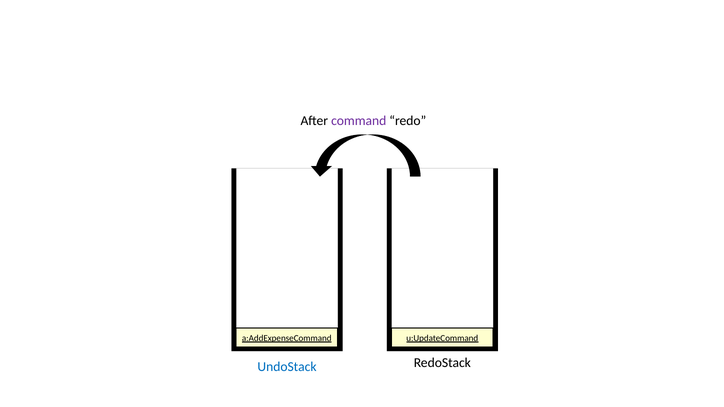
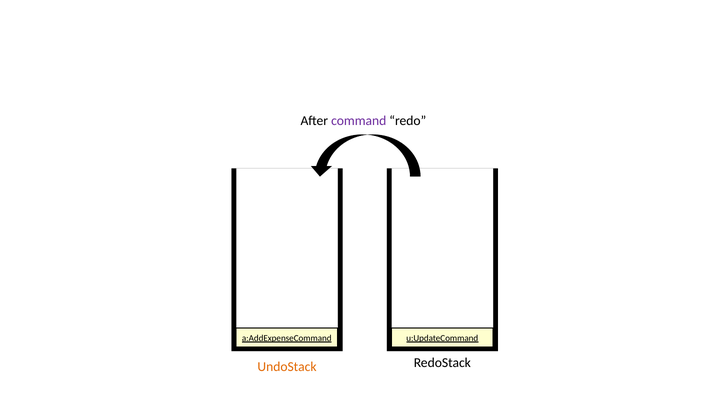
UndoStack colour: blue -> orange (287, 367)
